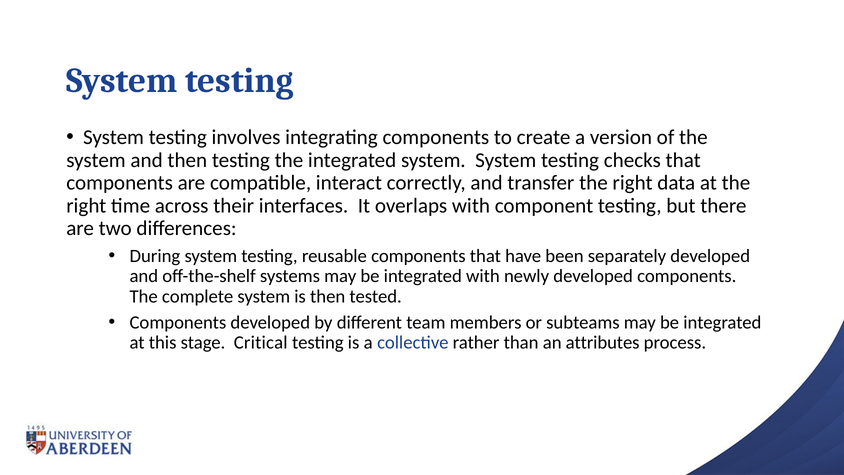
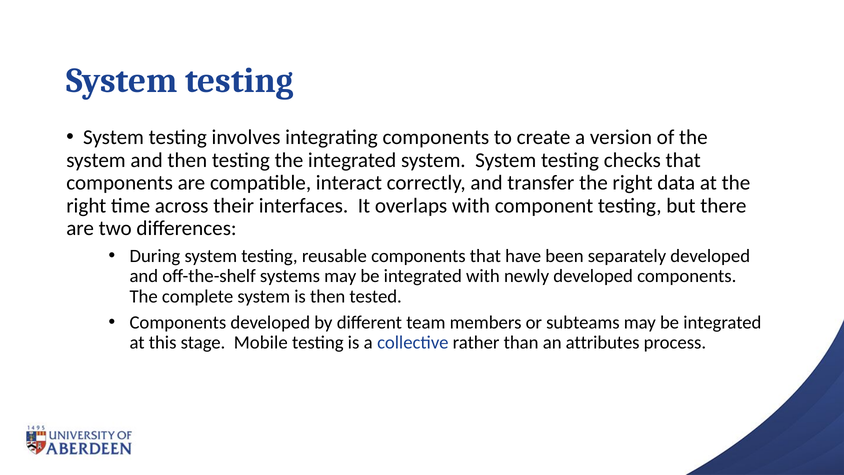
Critical: Critical -> Mobile (261, 343)
